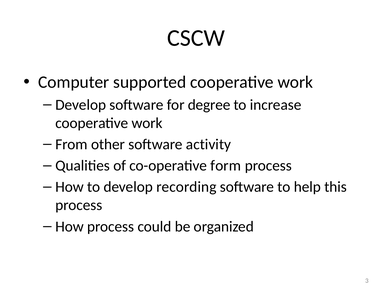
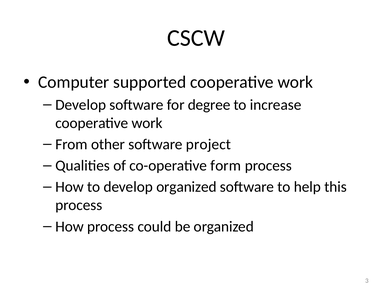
activity: activity -> project (208, 144)
develop recording: recording -> organized (186, 187)
